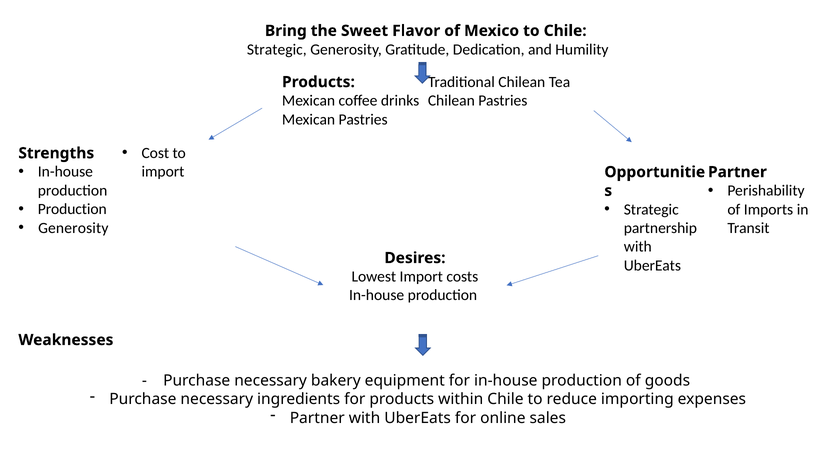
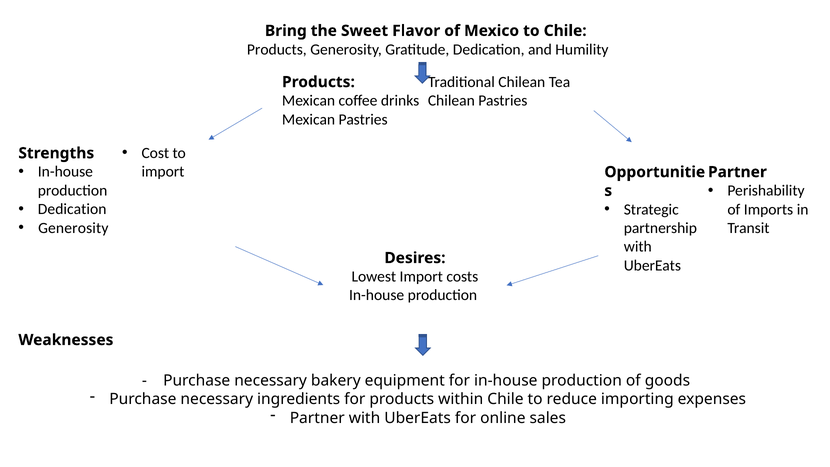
Strategic: Strategic -> Products (277, 49)
Production: Production -> Dedication (72, 209)
